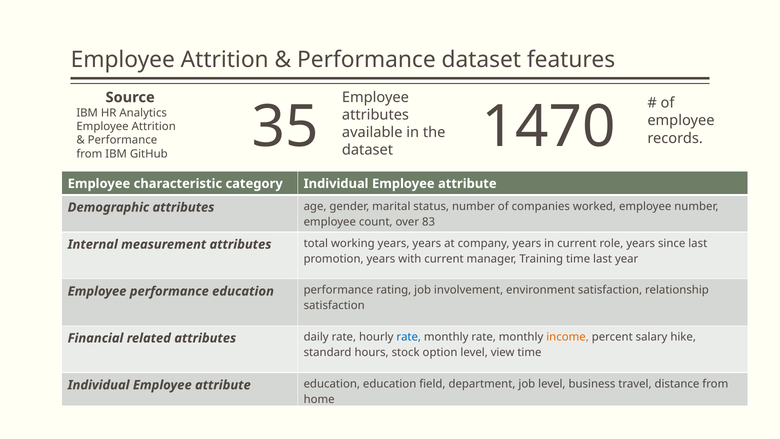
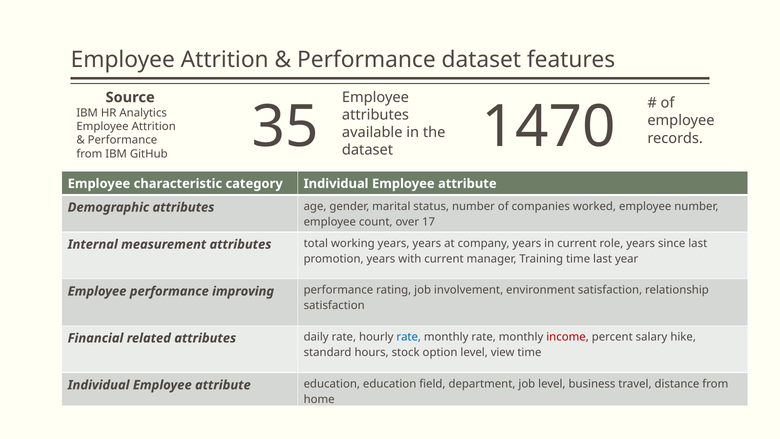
83: 83 -> 17 (429, 222)
performance education: education -> improving (243, 291)
income colour: orange -> red (568, 337)
